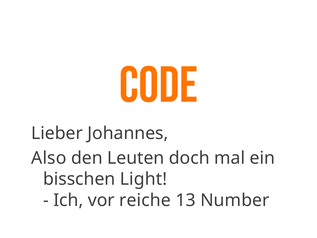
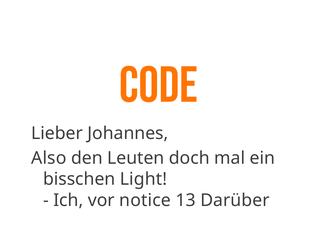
reiche: reiche -> notice (145, 200)
Number: Number -> Darüber (235, 200)
